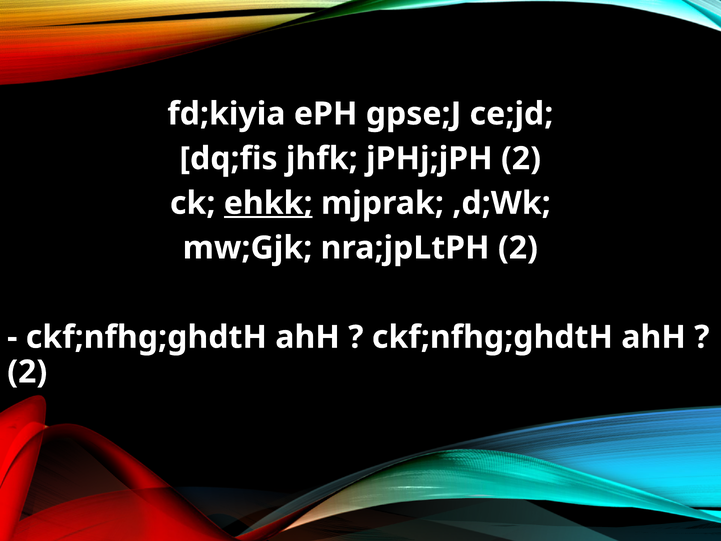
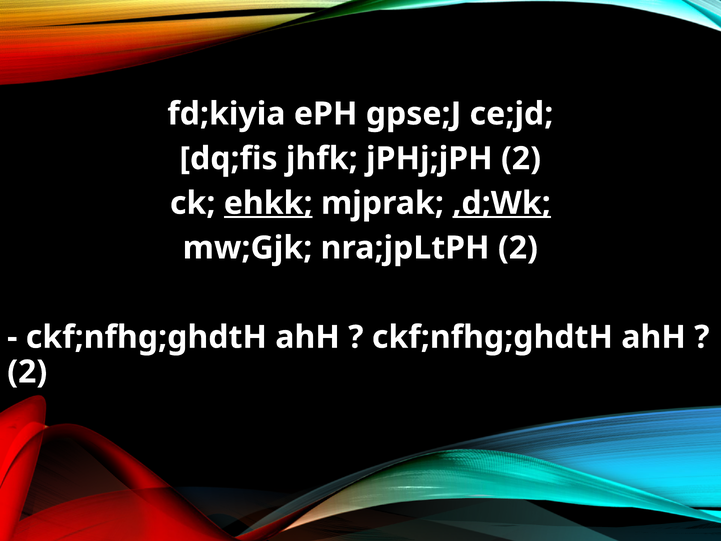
,d;Wk underline: none -> present (502, 203)
